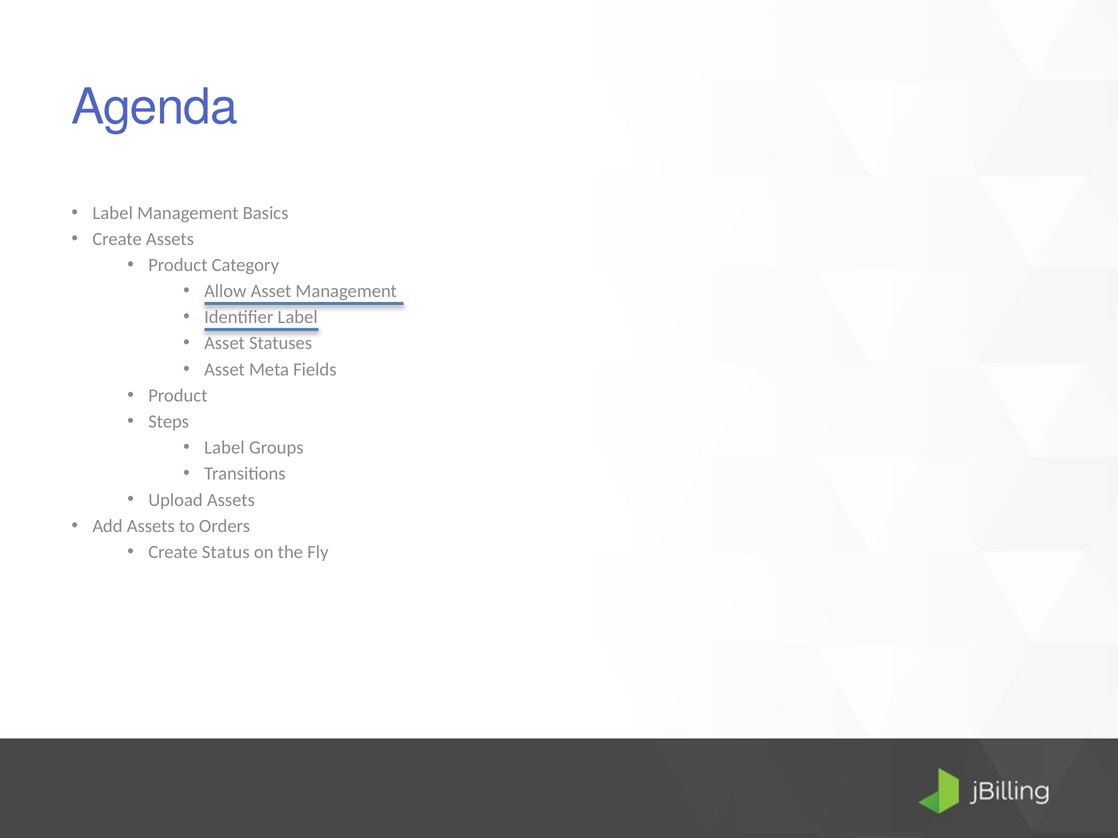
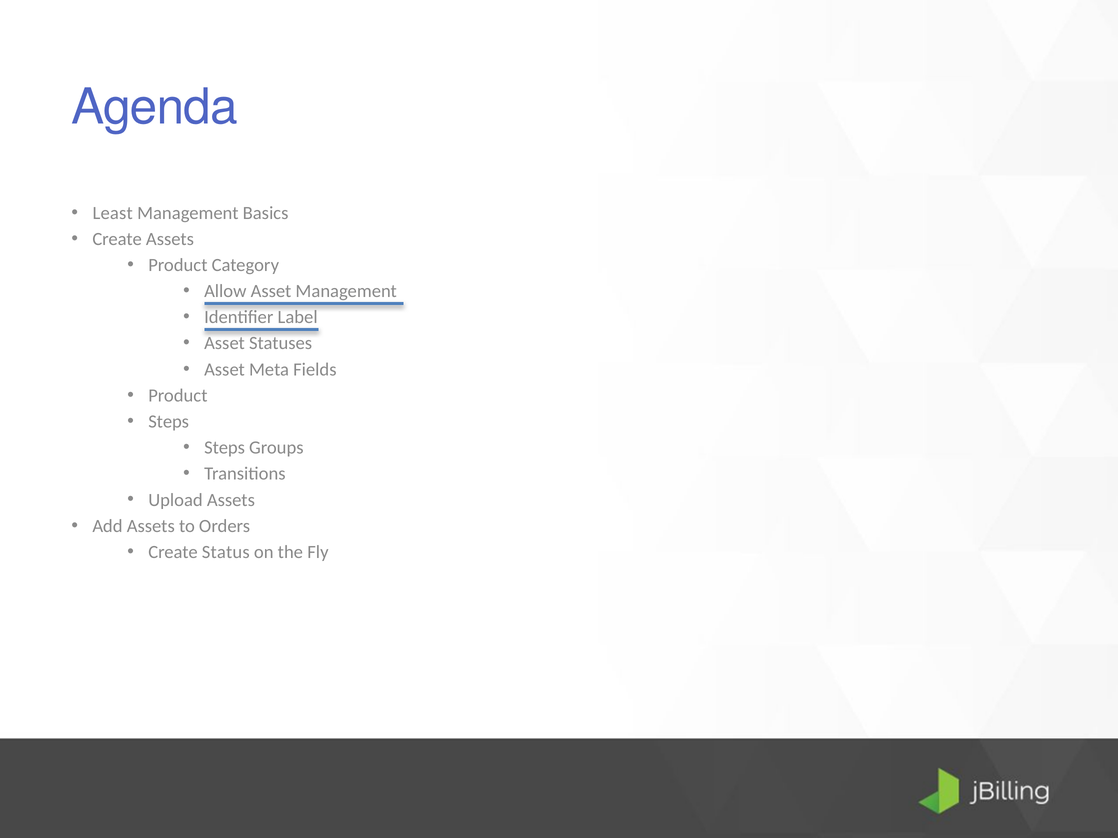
Label: Label -> Least (113, 213)
Label: Label -> Steps (225, 448)
